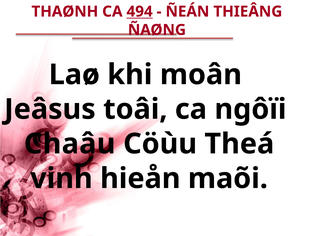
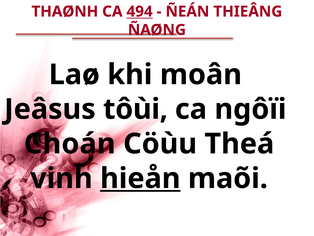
toâi: toâi -> tôùi (135, 109)
Chaâu: Chaâu -> Choán (70, 144)
hieån underline: none -> present (140, 178)
